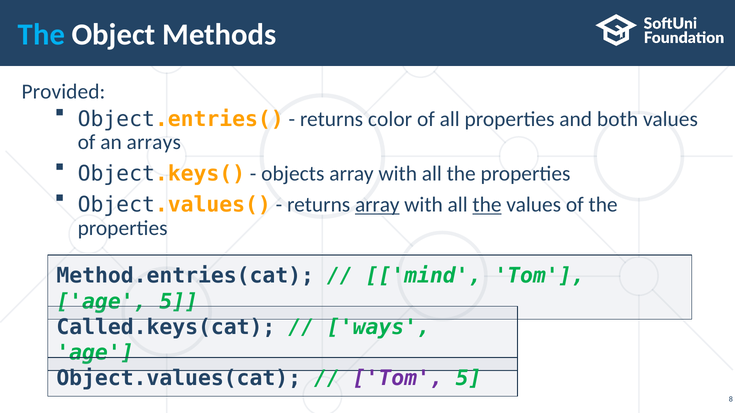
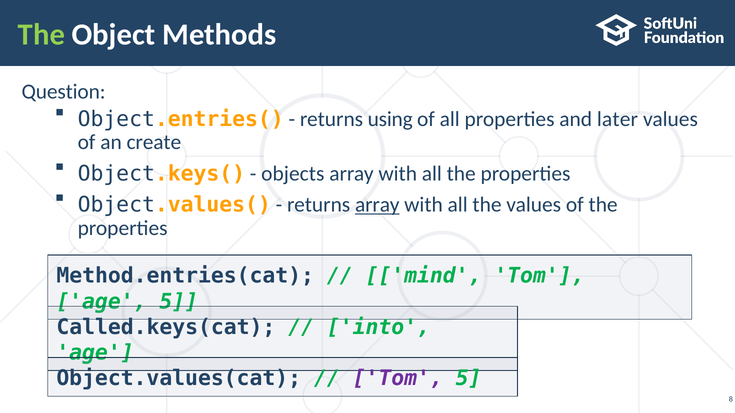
The colour: light blue -> light green (41, 35)
Provided: Provided -> Question (64, 92)
color: color -> using (390, 119)
both: both -> later (617, 119)
arrays: arrays -> create (154, 142)
the underline: present -> none (487, 205)
ways: ways -> into (378, 327)
